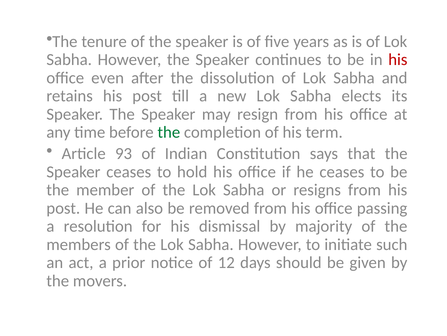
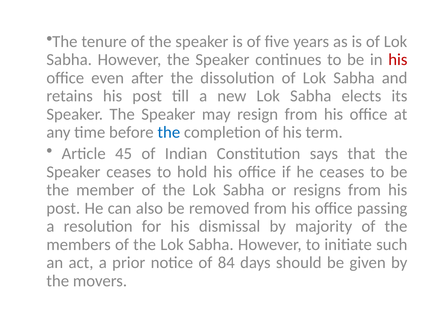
the colour: green -> blue (169, 132)
93: 93 -> 45 (124, 153)
12: 12 -> 84 (226, 262)
